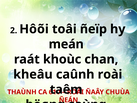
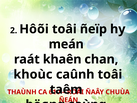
khoùc: khoùc -> khaên (62, 59)
kheâu: kheâu -> khoùc (33, 74)
caûnh roài: roài -> toâi (110, 74)
